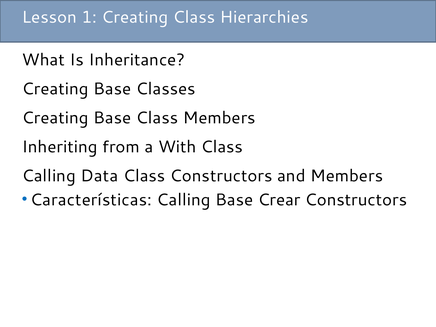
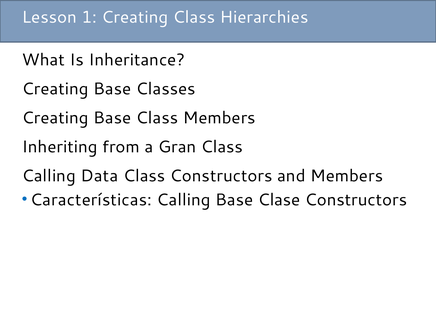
With: With -> Gran (177, 147)
Crear: Crear -> Clase (279, 200)
